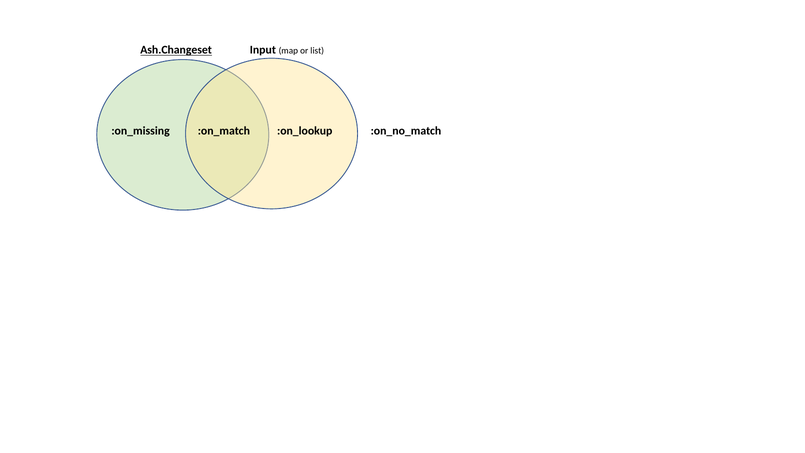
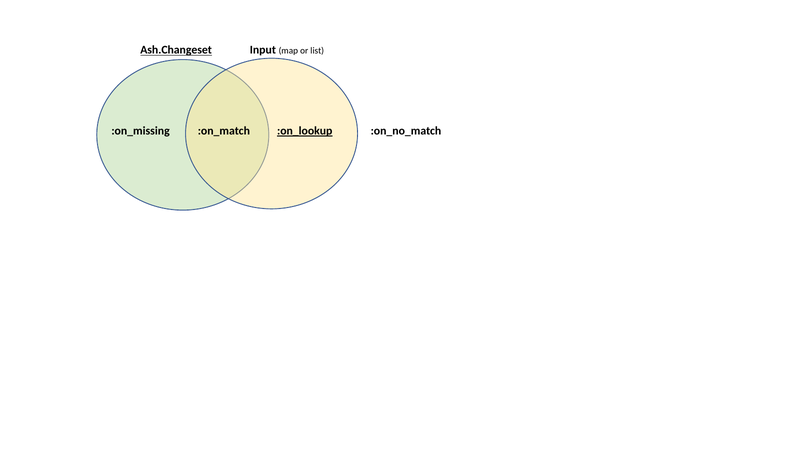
:on_lookup underline: none -> present (305, 131)
